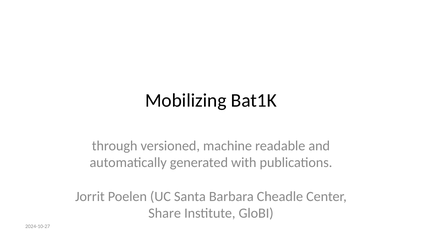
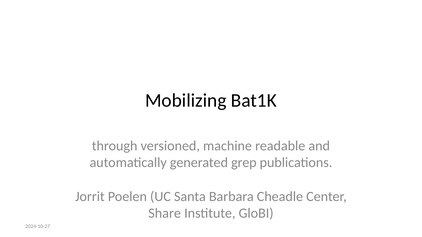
with: with -> grep (244, 163)
